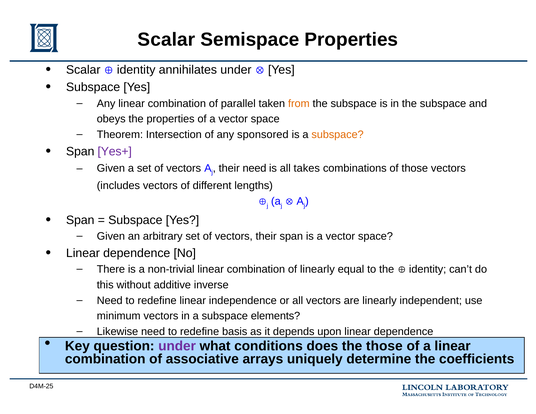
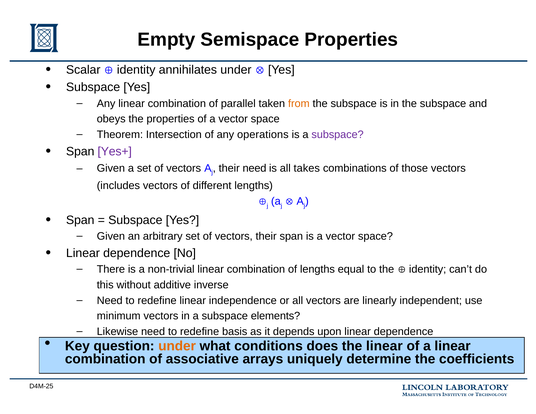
Scalar: Scalar -> Empty (167, 40)
sponsored: sponsored -> operations (263, 135)
subspace colour: orange -> purple (338, 135)
of linearly: linearly -> lengths (317, 269)
under colour: purple -> orange (177, 346)
the those: those -> linear (384, 346)
